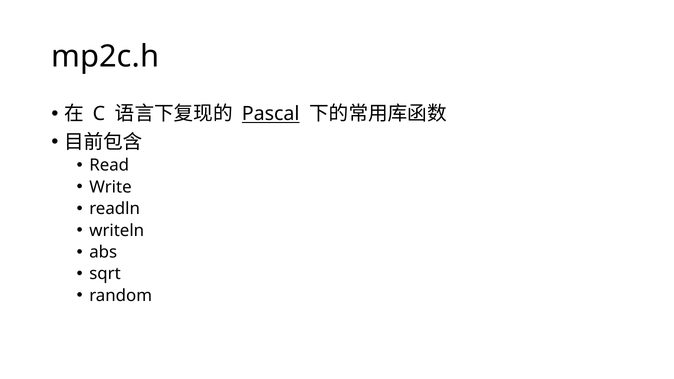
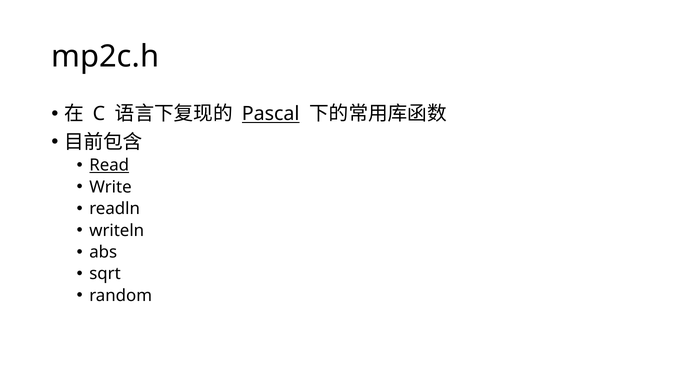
Read underline: none -> present (109, 165)
